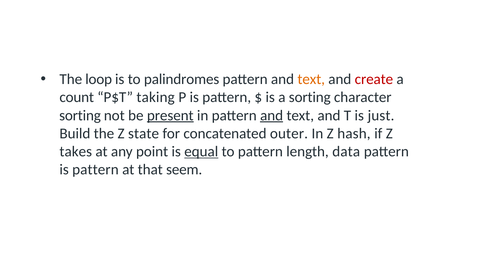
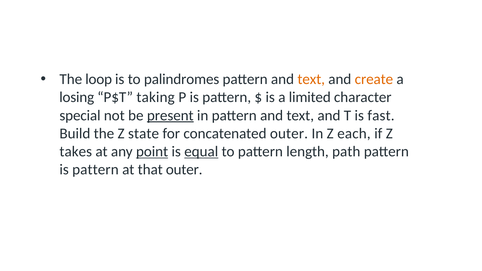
create colour: red -> orange (374, 79)
count: count -> losing (77, 97)
a sorting: sorting -> limited (310, 97)
sorting: sorting -> special (80, 115)
and underline: present -> none (272, 115)
just: just -> fast (381, 115)
hash: hash -> each (354, 134)
point underline: none -> present (152, 152)
data: data -> path (346, 152)
that seem: seem -> outer (184, 170)
